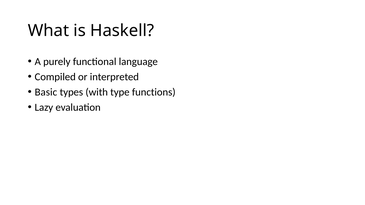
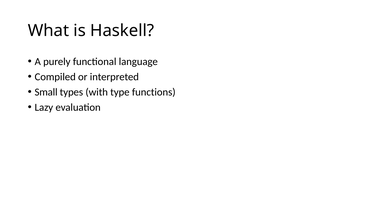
Basic: Basic -> Small (46, 92)
